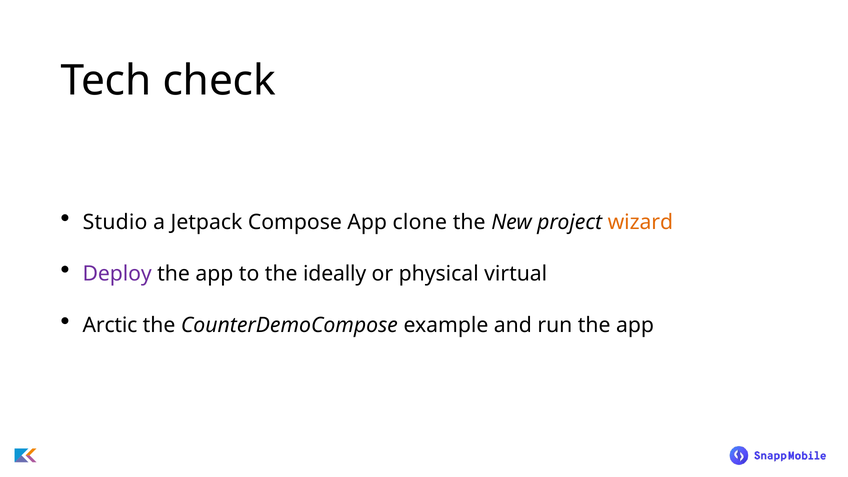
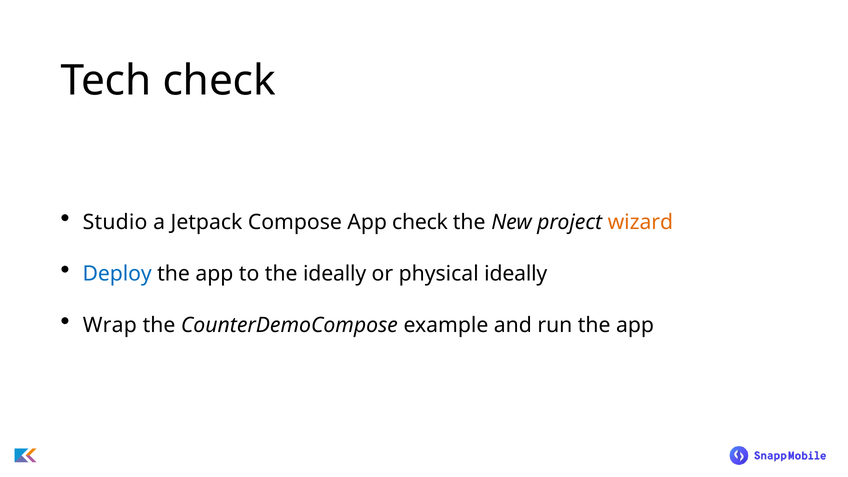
App clone: clone -> check (420, 222)
Deploy colour: purple -> blue (117, 274)
physical virtual: virtual -> ideally (516, 274)
Arctic: Arctic -> Wrap (110, 325)
